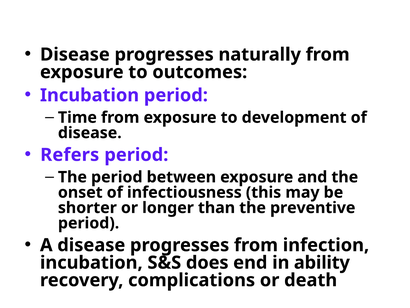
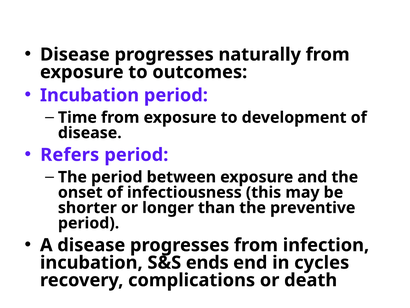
does: does -> ends (207, 262)
ability: ability -> cycles (322, 262)
